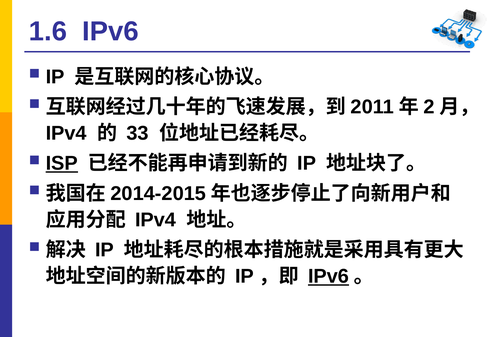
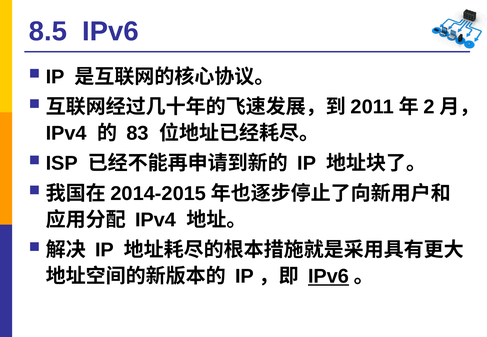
1.6: 1.6 -> 8.5 (48, 31)
33: 33 -> 83 (138, 133)
ISP underline: present -> none (62, 163)
